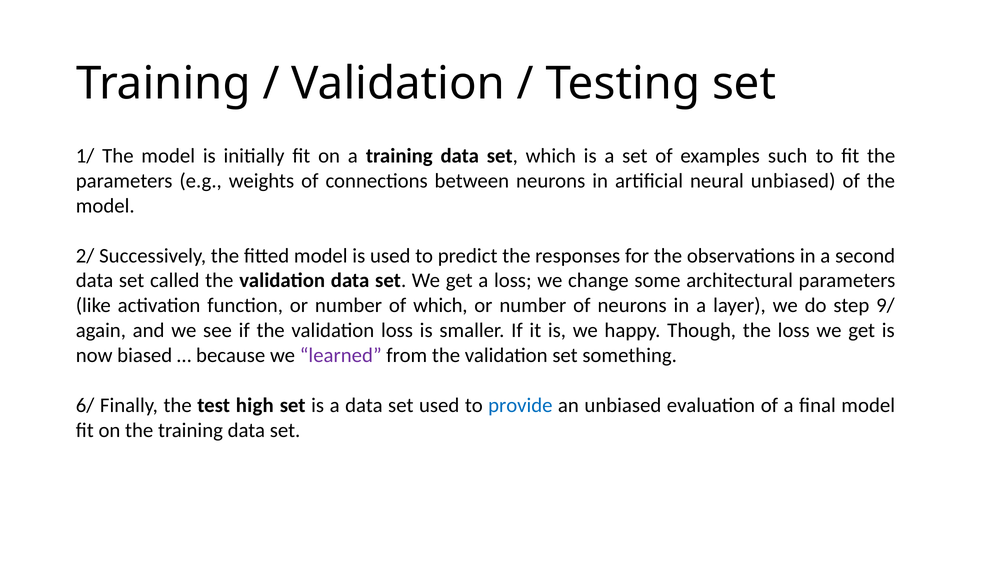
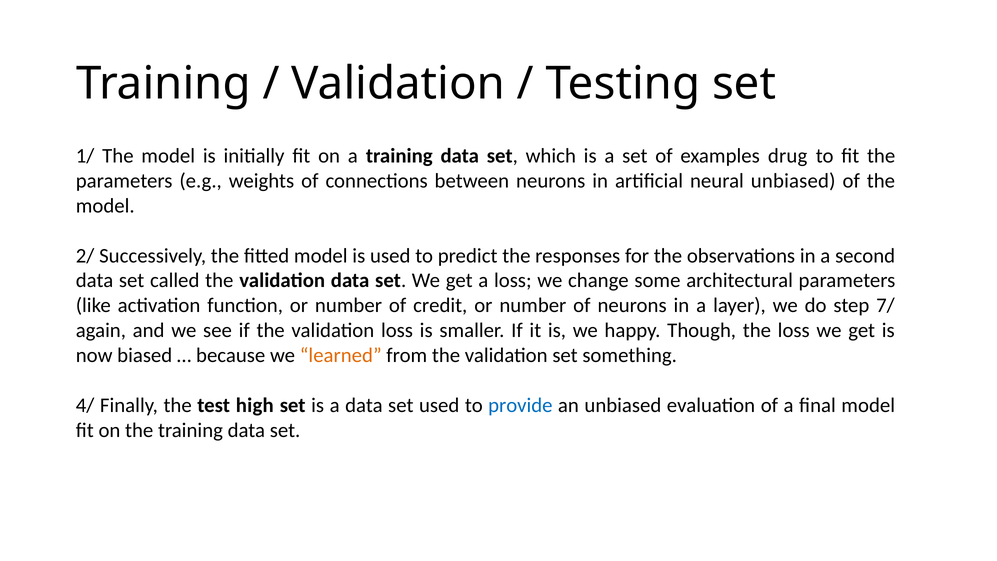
such: such -> drug (788, 156)
of which: which -> credit (440, 305)
9/: 9/ -> 7/ (885, 305)
learned colour: purple -> orange (341, 355)
6/: 6/ -> 4/ (85, 405)
